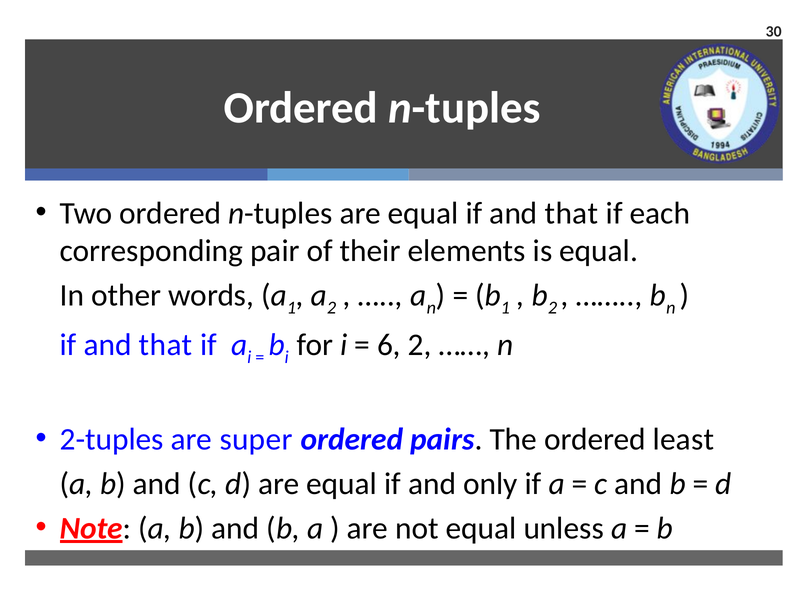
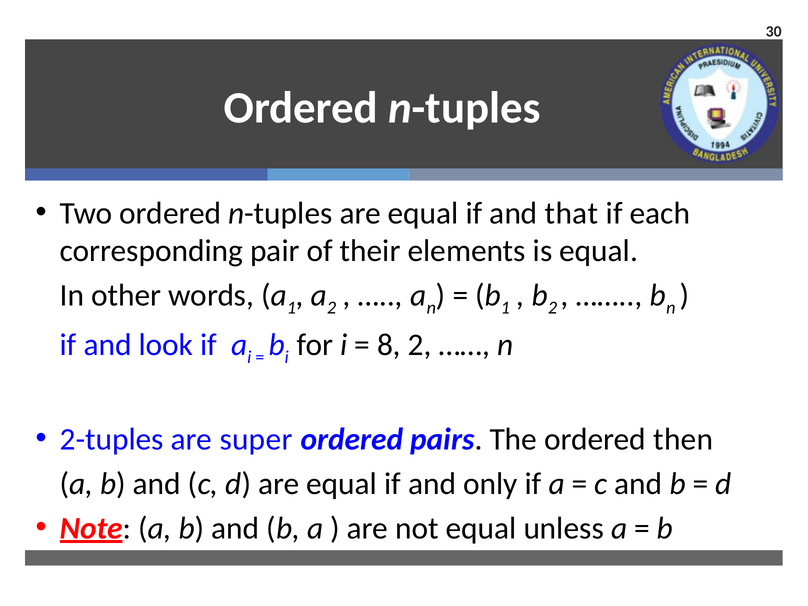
that: that -> look (166, 345)
6: 6 -> 8 (389, 345)
least: least -> then (683, 439)
